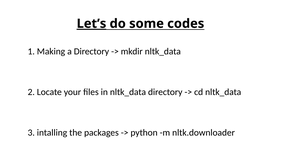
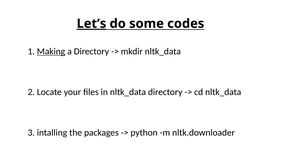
Making underline: none -> present (51, 51)
